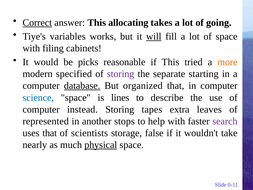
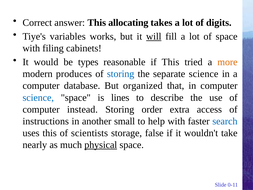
Correct underline: present -> none (37, 23)
going: going -> digits (219, 23)
picks: picks -> types (88, 62)
specified: specified -> produces (74, 74)
storing colour: purple -> blue (121, 74)
separate starting: starting -> science (204, 74)
database underline: present -> none (82, 86)
tapes: tapes -> order (152, 109)
leaves: leaves -> access (209, 109)
represented: represented -> instructions (46, 121)
stops: stops -> small (125, 121)
search colour: purple -> blue (225, 121)
uses that: that -> this (50, 133)
